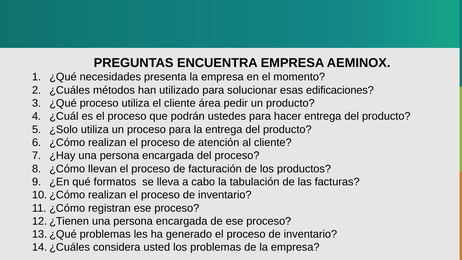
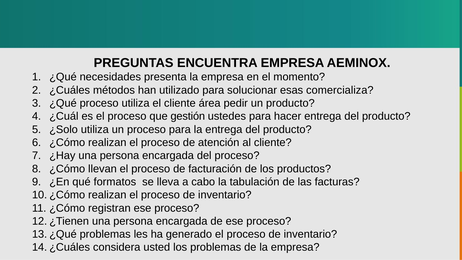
edificaciones: edificaciones -> comercializa (340, 90)
podrán: podrán -> gestión (188, 116)
